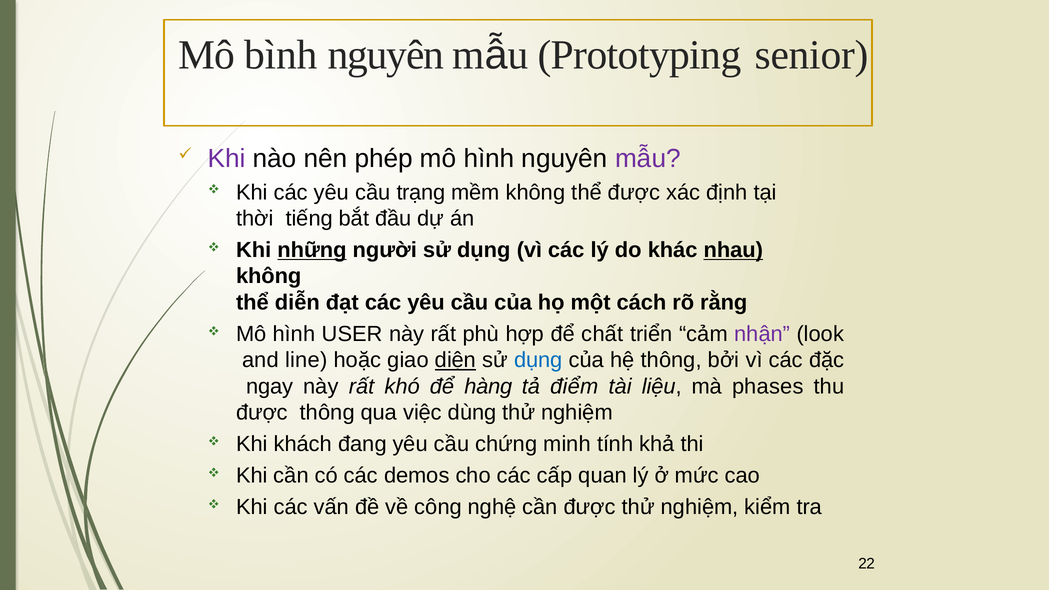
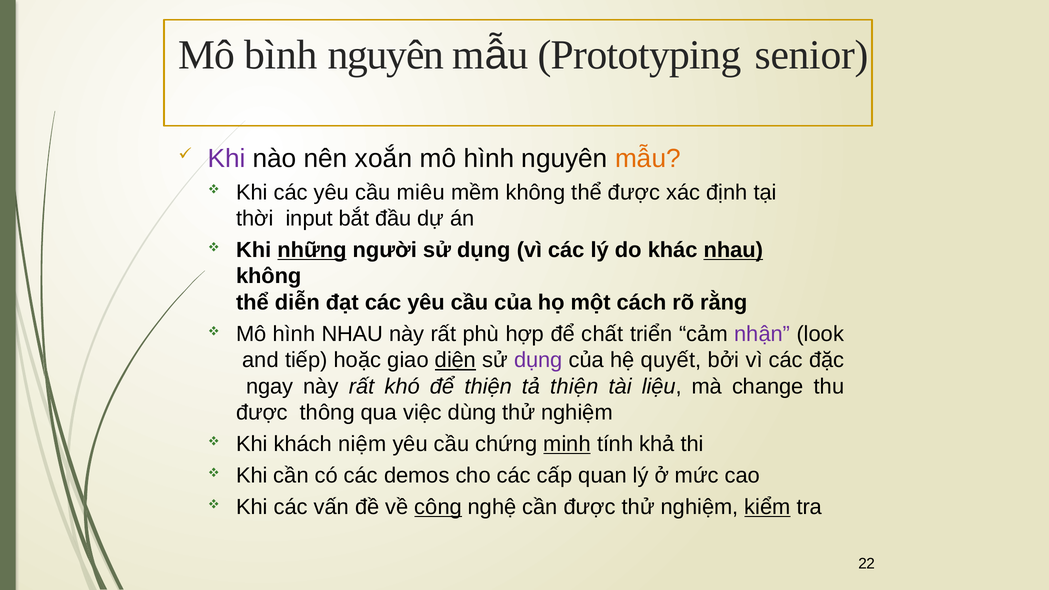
phép: phép -> xoắn (383, 159)
mẫu colour: purple -> orange (648, 159)
trạng: trạng -> miêu (421, 192)
tiếng: tiếng -> input (309, 219)
hình USER: USER -> NHAU (352, 334)
line: line -> tiếp (306, 360)
dụng colour: blue -> purple (538, 360)
hệ thông: thông -> quyết (671, 360)
để hàng: hàng -> thiện (488, 387)
tả điểm: điểm -> thiện (574, 387)
phases: phases -> change (768, 387)
đang: đang -> niệm (362, 444)
minh underline: none -> present (567, 444)
công underline: none -> present (438, 507)
kiểm underline: none -> present (767, 507)
